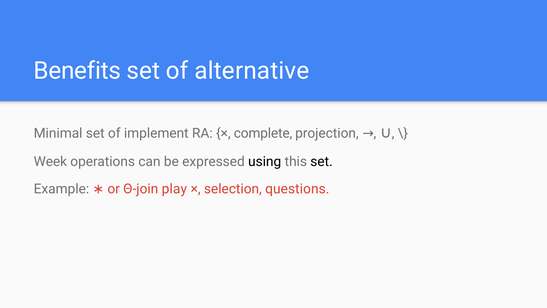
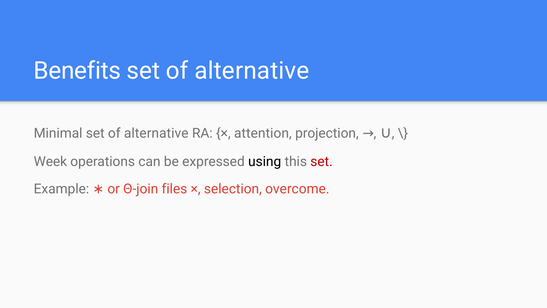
Minimal set of implement: implement -> alternative (156, 133)
complete: complete -> attention (263, 133)
set colour: black -> red (322, 161)
play: play -> files (174, 189)
questions: questions -> overcome (297, 189)
